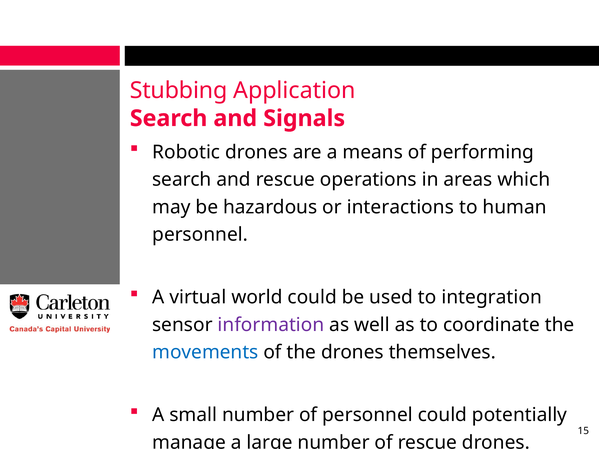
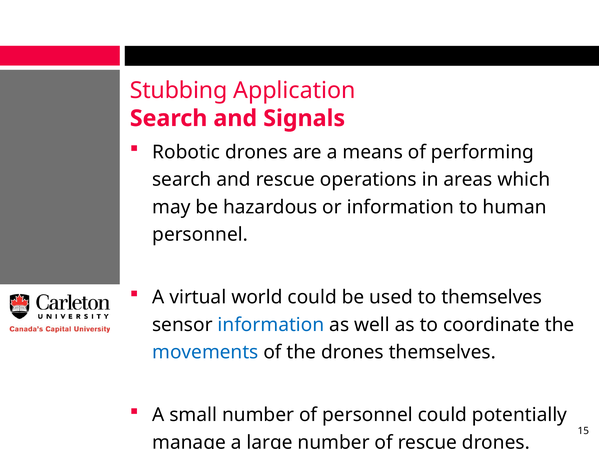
or interactions: interactions -> information (400, 207)
to integration: integration -> themselves (492, 297)
information colour: purple -> blue (271, 325)
